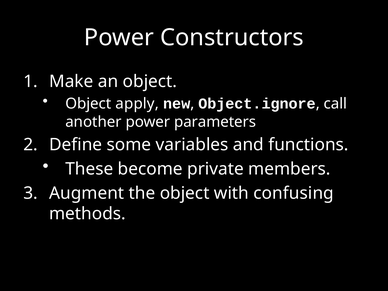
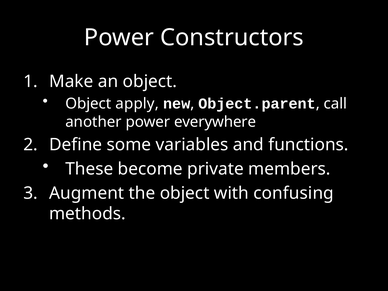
Object.ignore: Object.ignore -> Object.parent (257, 104)
parameters: parameters -> everywhere (215, 122)
